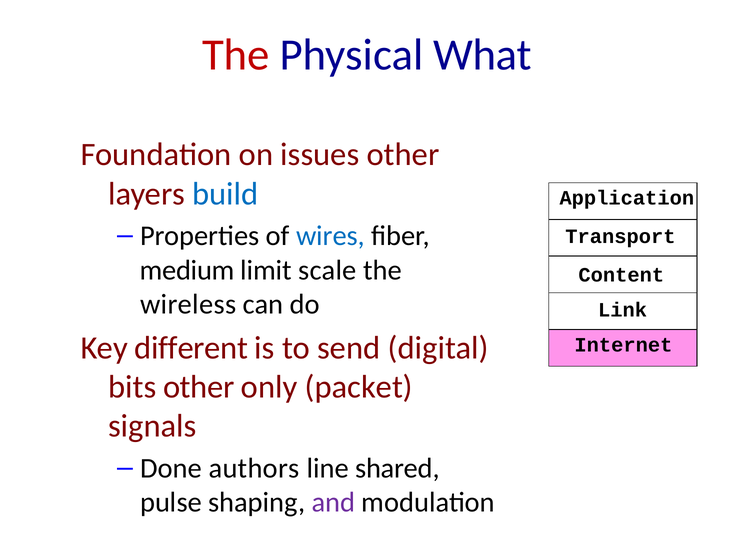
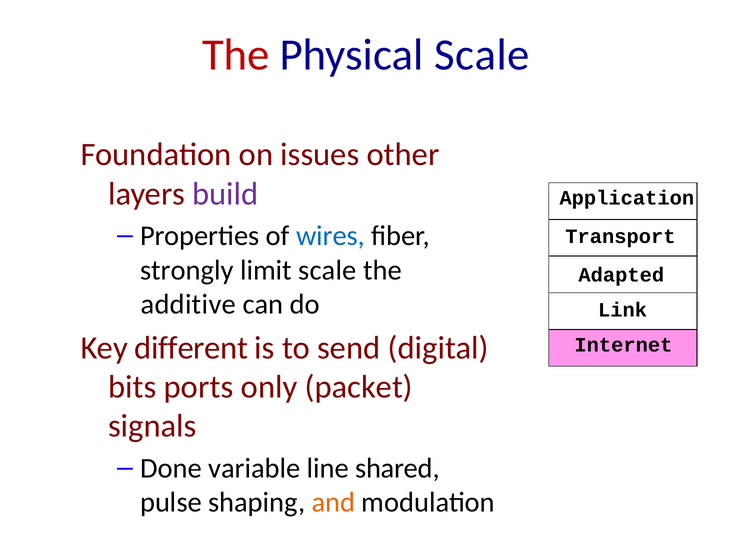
Physical What: What -> Scale (482, 55)
build colour: blue -> purple (225, 194)
medium: medium -> strongly (187, 270)
Content: Content -> Adapted (621, 275)
wireless: wireless -> additive (188, 304)
bits other: other -> ports (199, 387)
authors: authors -> variable (254, 468)
and colour: purple -> orange (333, 502)
